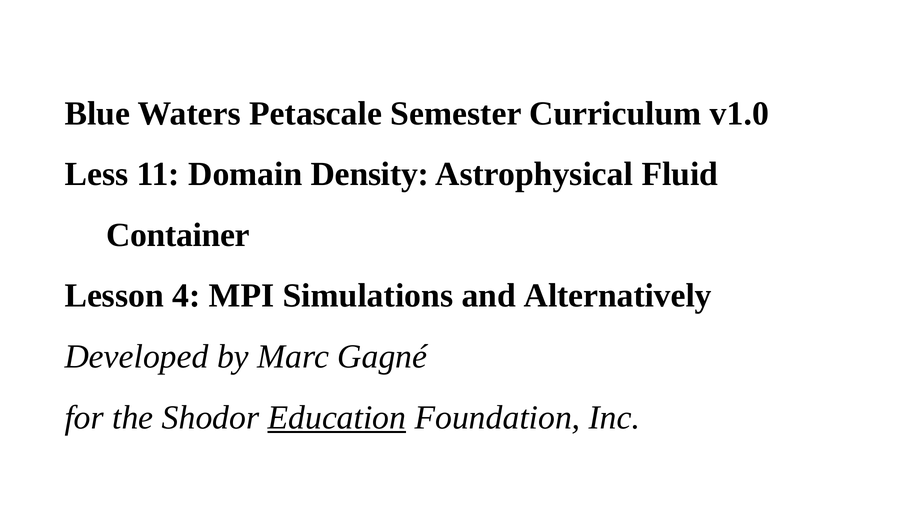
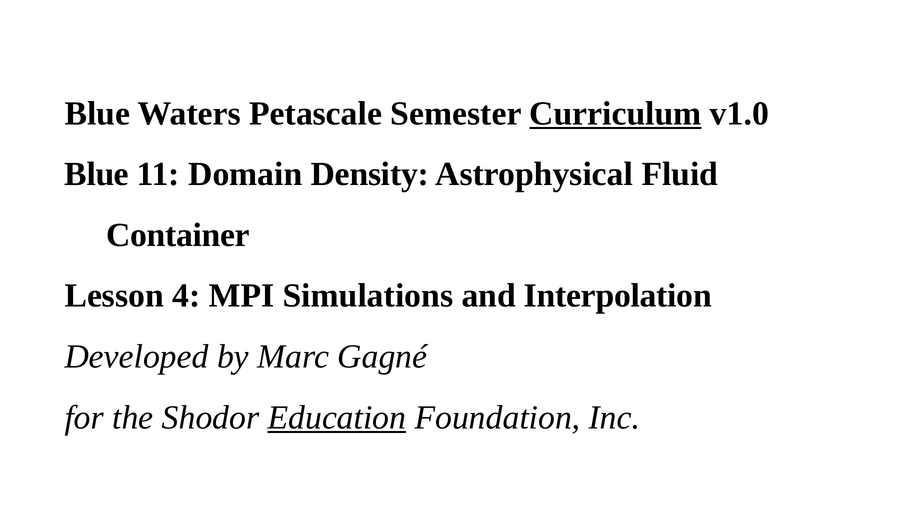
Curriculum underline: none -> present (615, 113)
Less: Less -> Blue (97, 174)
Alternatively: Alternatively -> Interpolation (618, 296)
